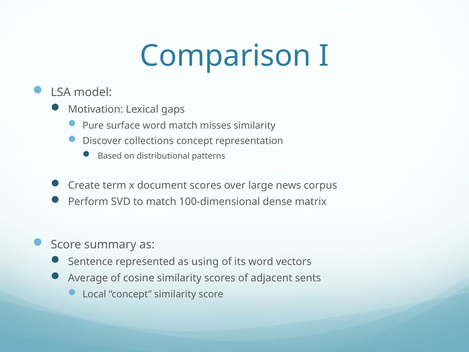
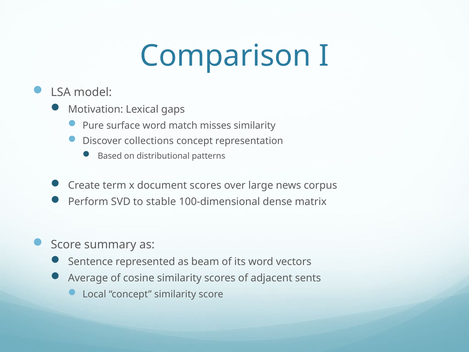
to match: match -> stable (161, 202)
using: using -> beam (205, 262)
